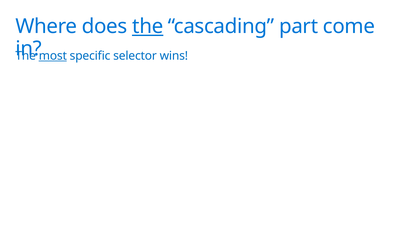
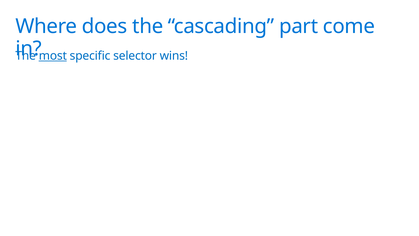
the underline: present -> none (148, 26)
